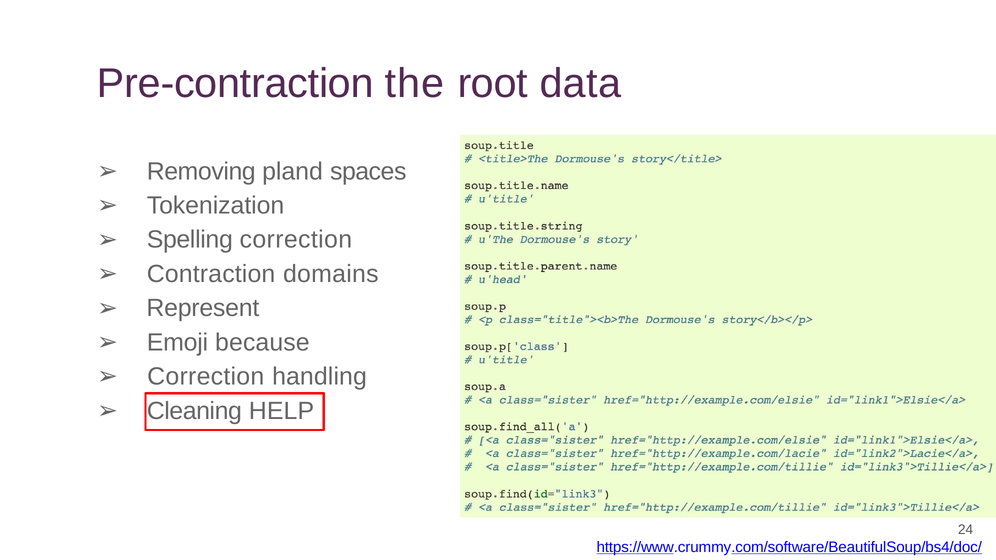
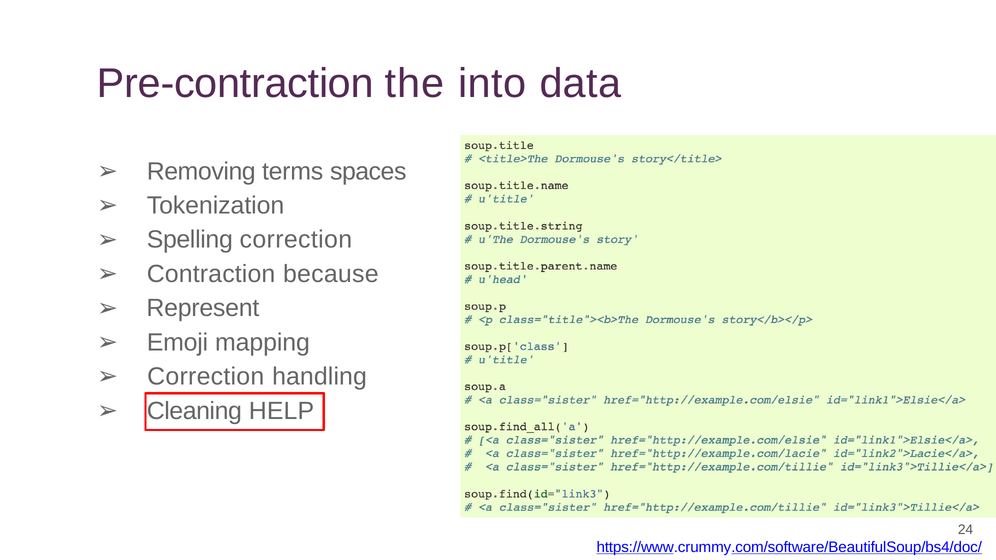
root: root -> into (492, 83)
pland: pland -> terms (293, 171)
domains: domains -> because (331, 274)
because: because -> mapping (262, 343)
